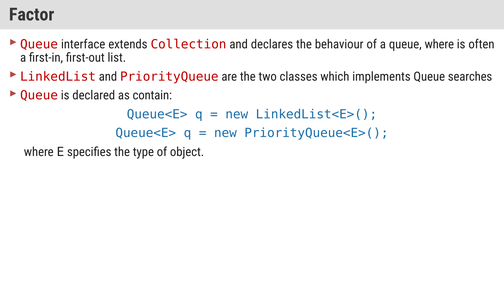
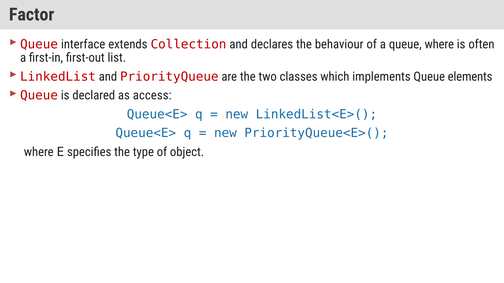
searches: searches -> elements (470, 77)
contain: contain -> access (152, 96)
